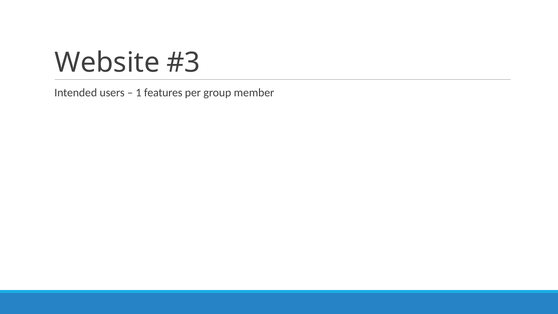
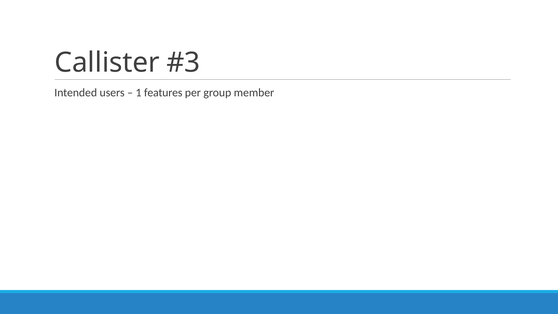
Website: Website -> Callister (107, 63)
